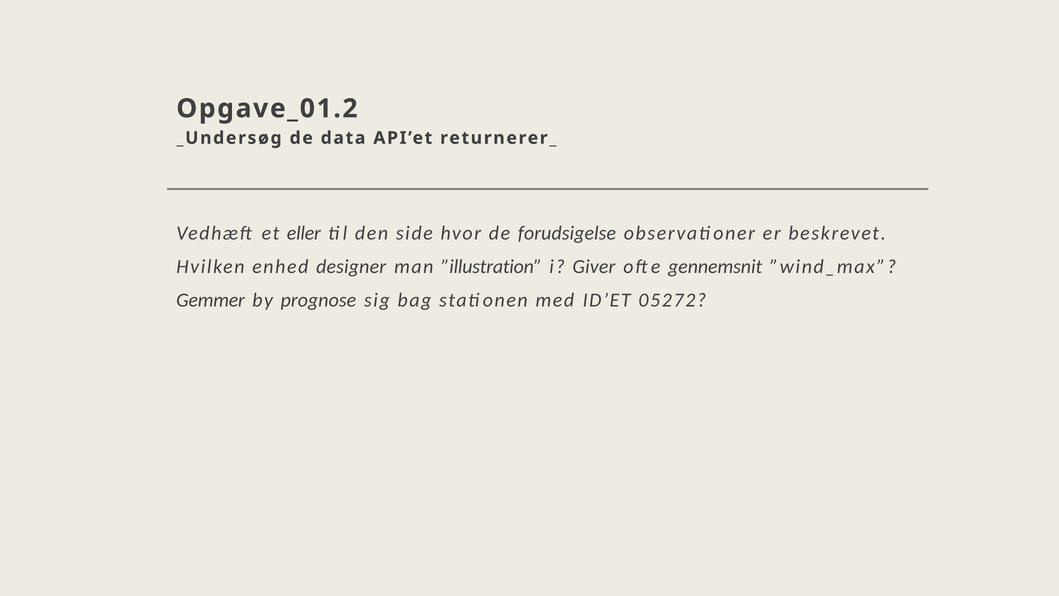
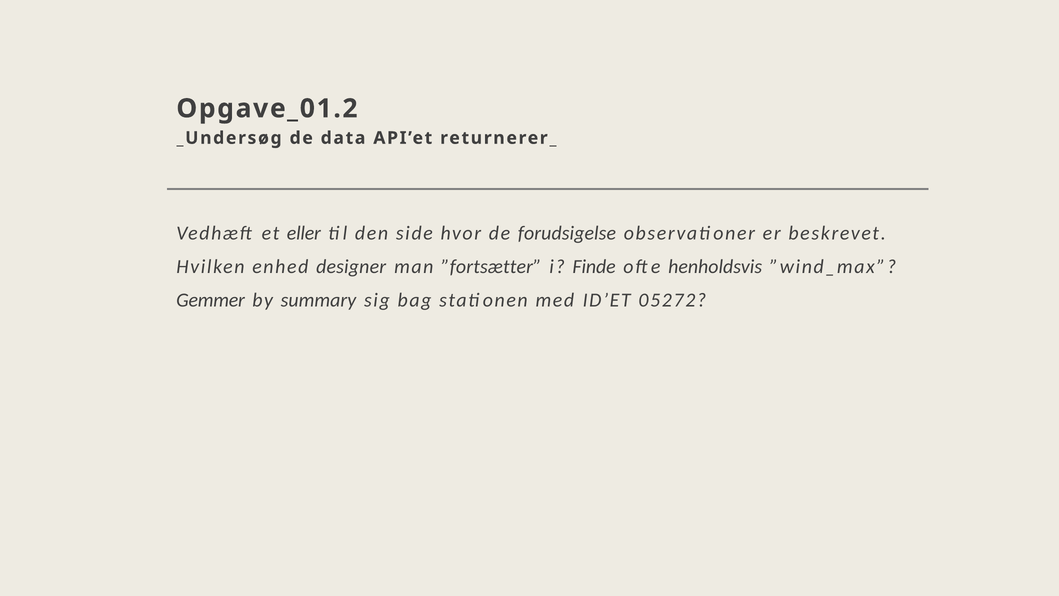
”illustration: ”illustration -> ”fortsætter (491, 267)
Giver: Giver -> Finde (594, 267)
gennemsnit: gennemsnit -> henholdsvis (715, 267)
prognose: prognose -> summary (318, 300)
